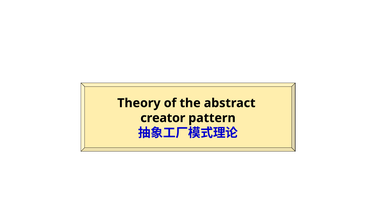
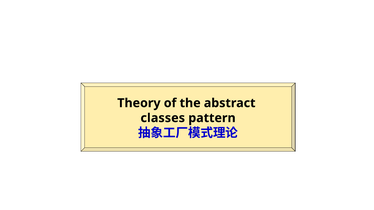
creator: creator -> classes (163, 118)
